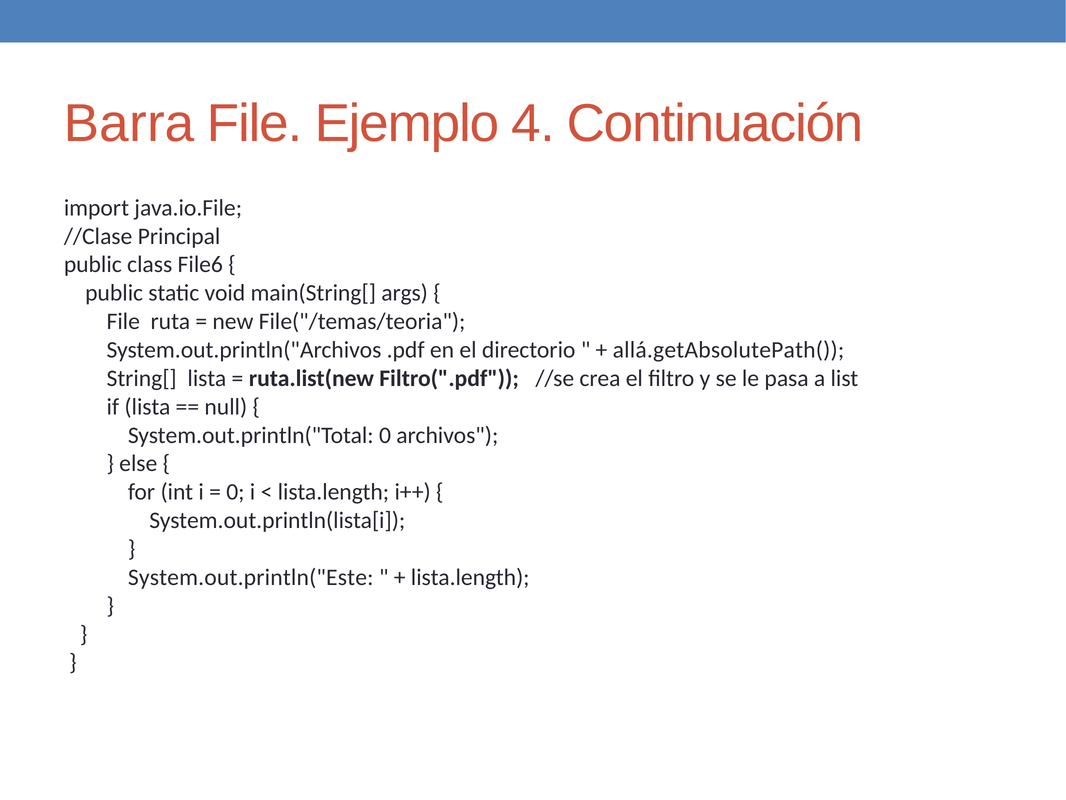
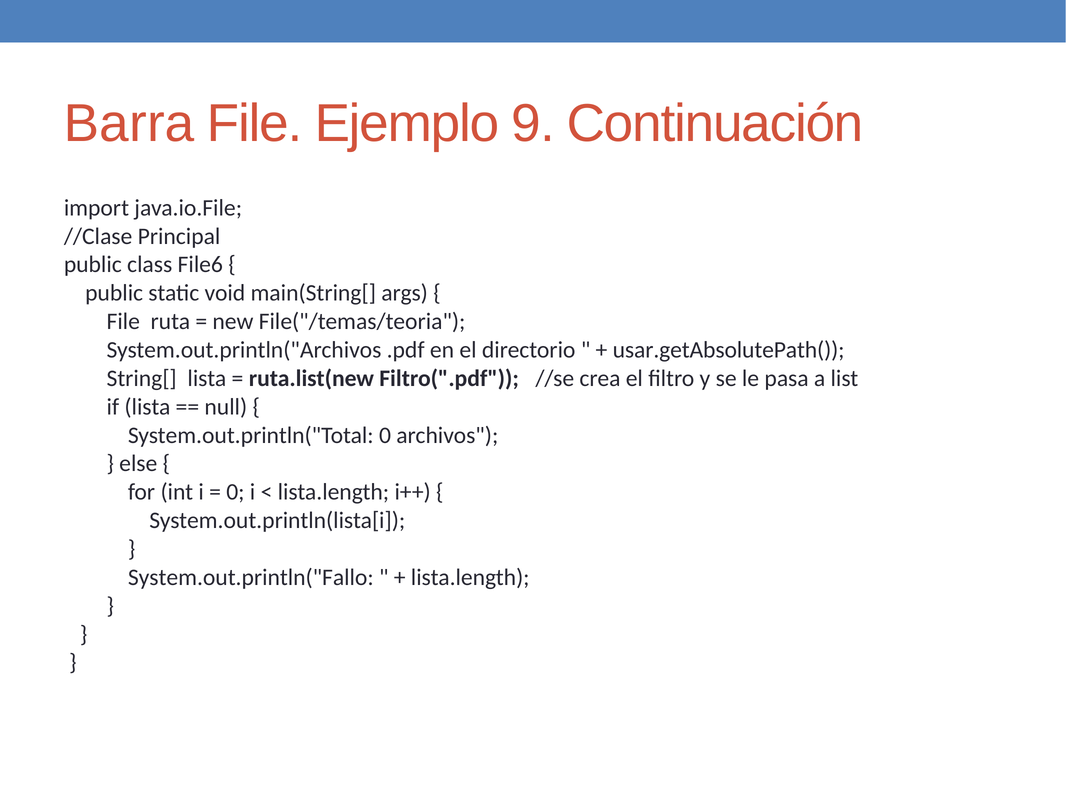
4: 4 -> 9 (533, 124)
allá.getAbsolutePath(: allá.getAbsolutePath( -> usar.getAbsolutePath( (729, 350)
System.out.println("Este: System.out.println("Este -> System.out.println("Fallo (251, 577)
